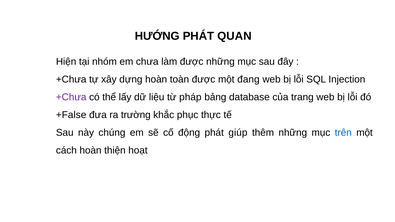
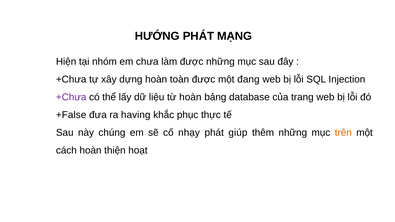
QUAN: QUAN -> MẠNG (235, 36)
từ pháp: pháp -> hoàn (190, 97)
trường: trường -> having (136, 115)
động: động -> nhạy (189, 133)
trên colour: blue -> orange (343, 133)
